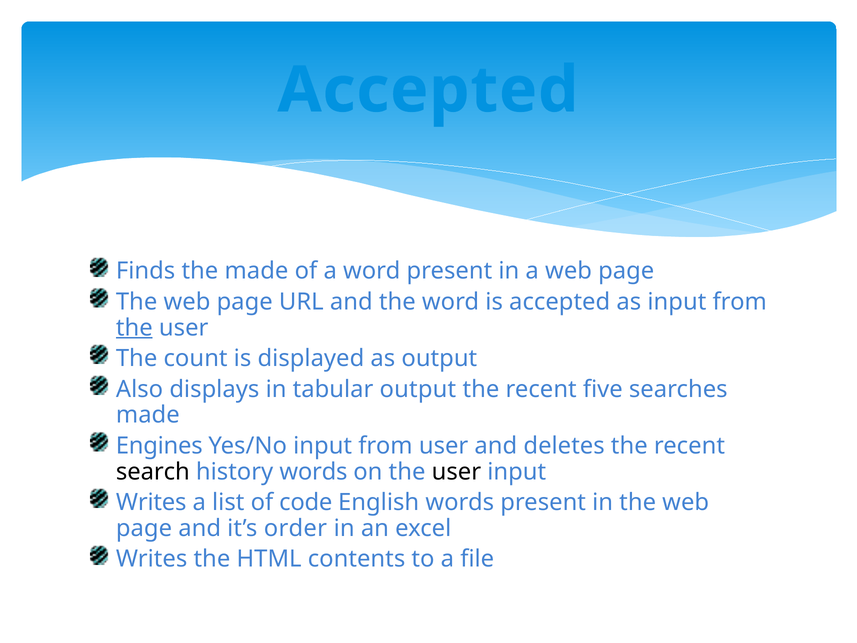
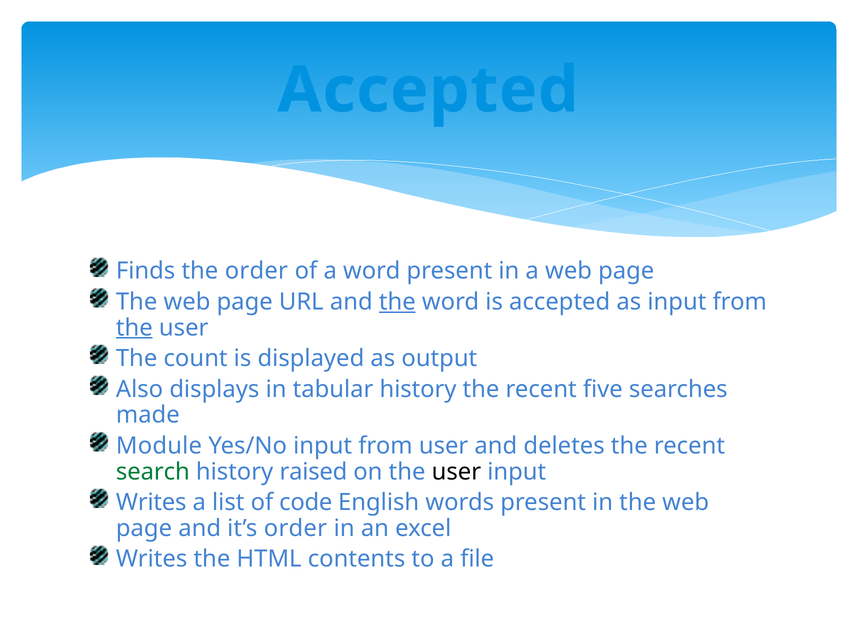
the made: made -> order (256, 271)
the underline: none -> present (397, 302)
tabular output: output -> history (418, 389)
Engines: Engines -> Module (159, 446)
search colour: black -> green (153, 471)
history words: words -> raised (313, 471)
